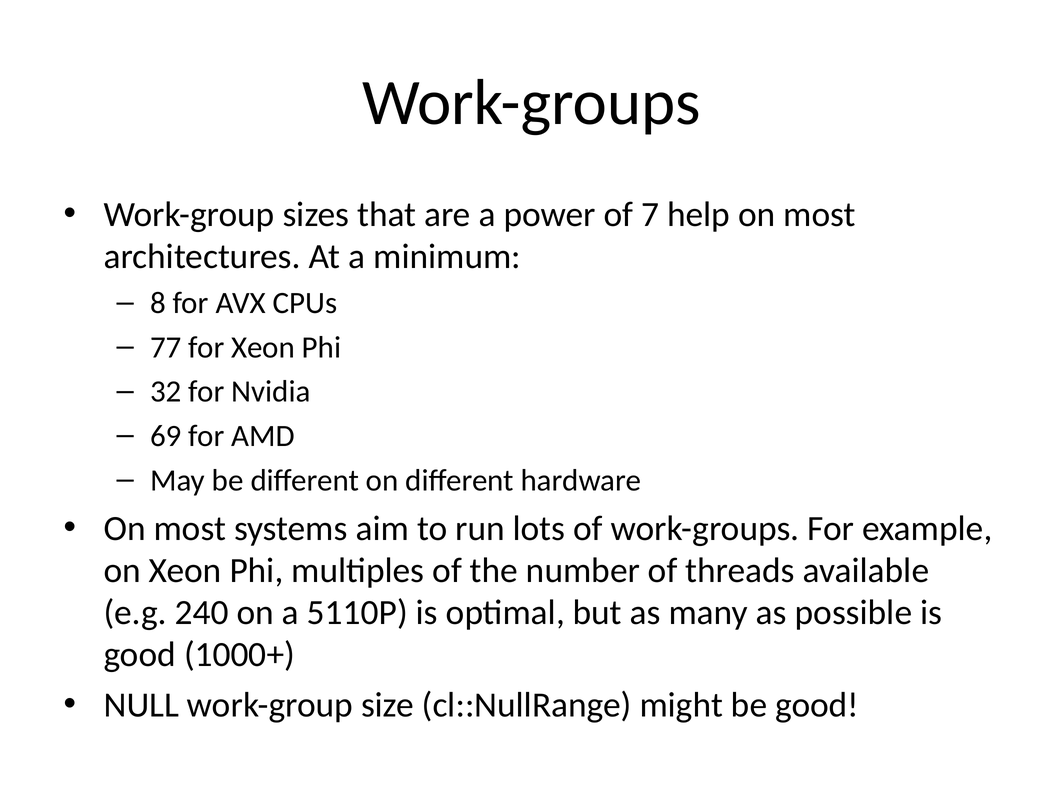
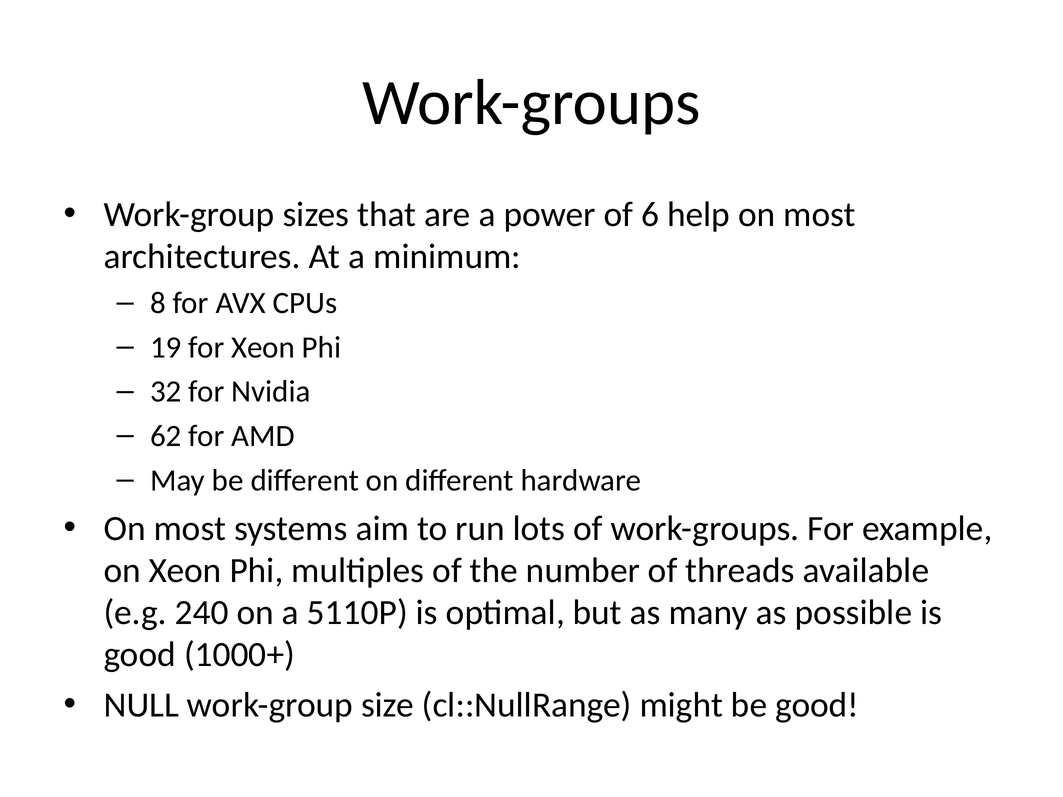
7: 7 -> 6 (650, 215)
77: 77 -> 19 (166, 348)
69: 69 -> 62 (166, 436)
